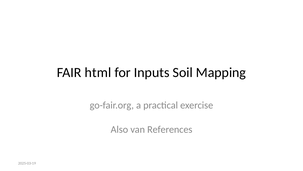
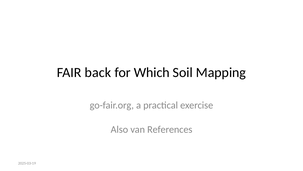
html: html -> back (98, 72)
Inputs: Inputs -> Which (152, 72)
